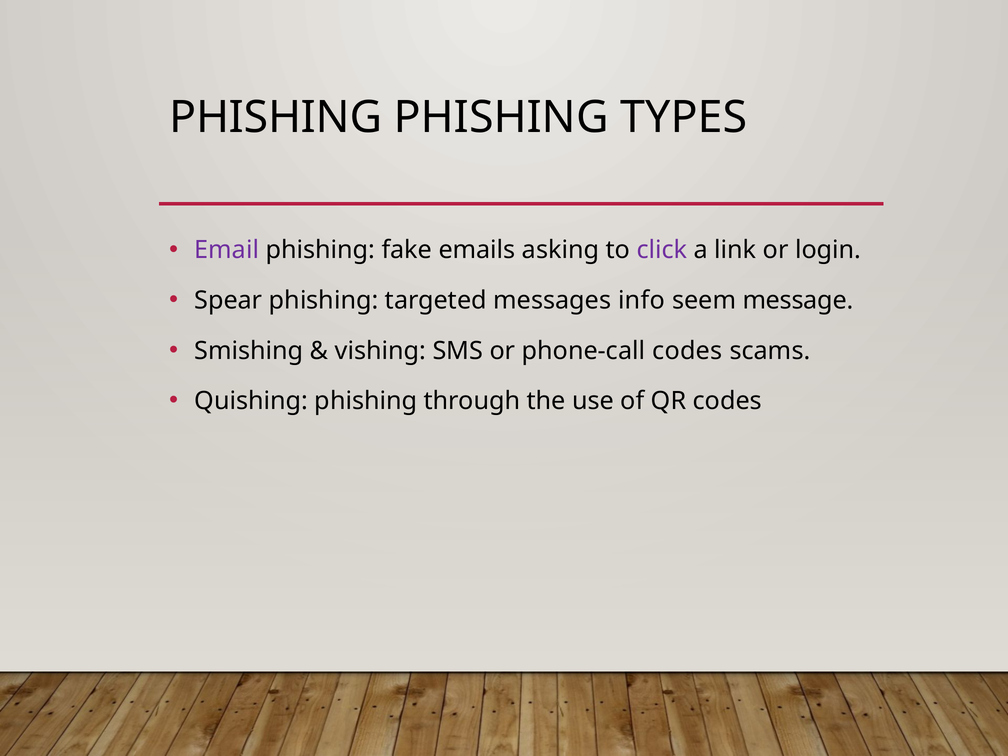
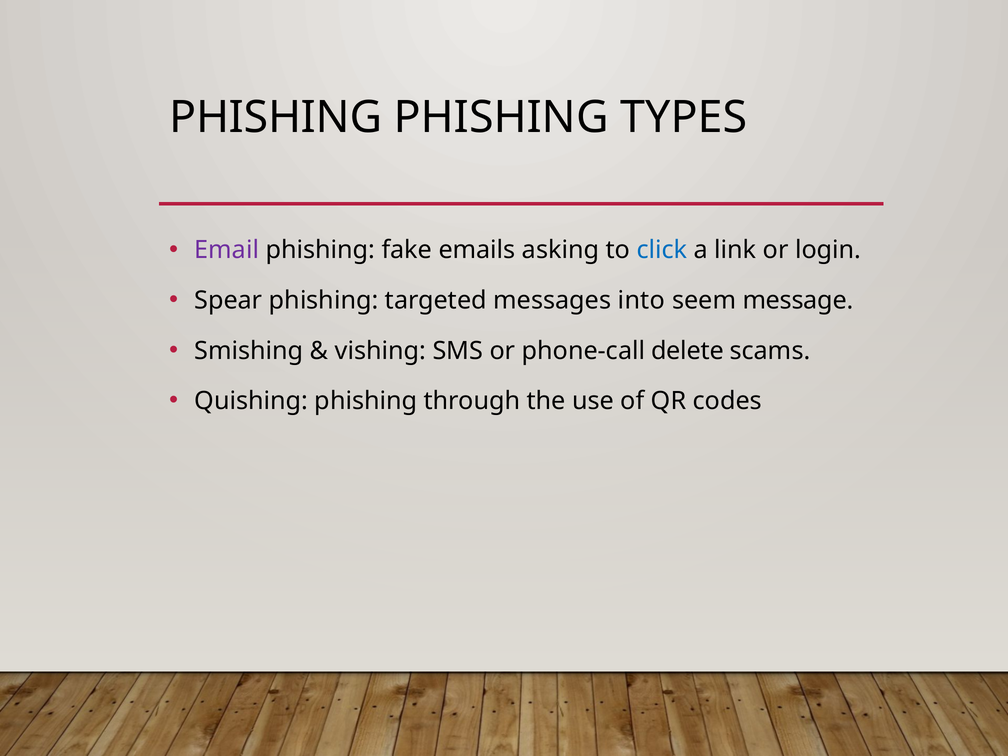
click colour: purple -> blue (662, 250)
info: info -> into (641, 300)
phone-call codes: codes -> delete (687, 351)
